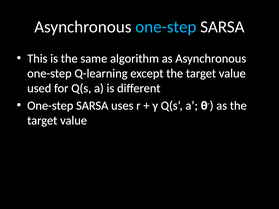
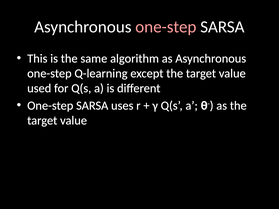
one-step colour: light blue -> pink (166, 27)
